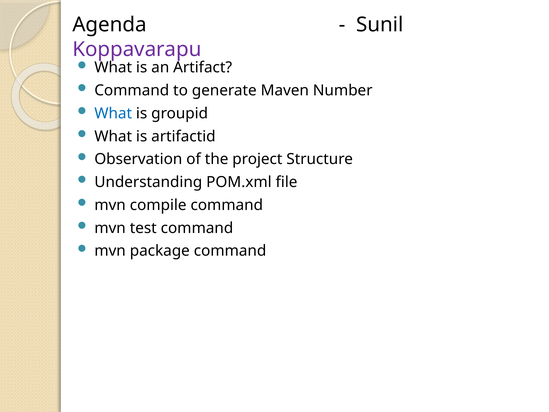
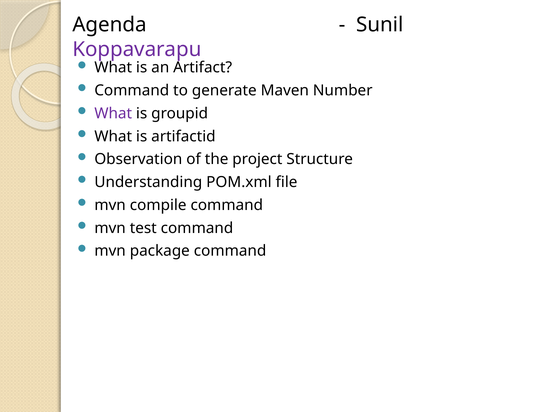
What colour: blue -> purple (113, 113)
